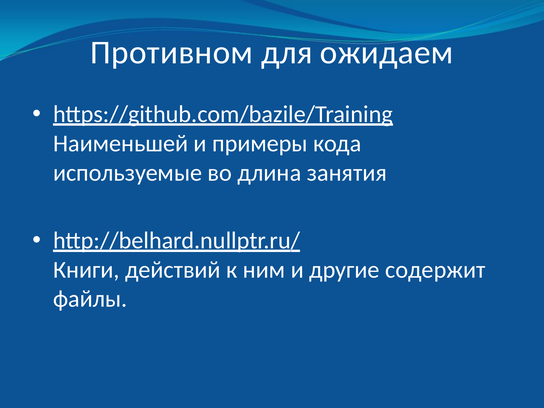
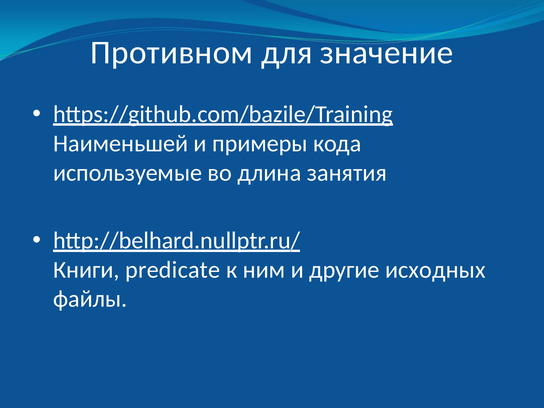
ожидаем: ожидаем -> значение (387, 53)
действий: действий -> predicate (173, 270)
содержит: содержит -> исходных (435, 270)
